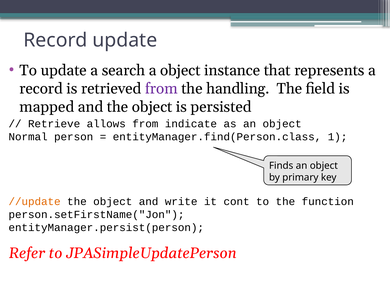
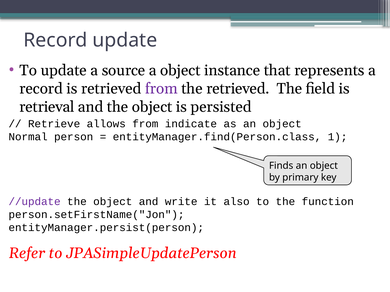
search: search -> source (124, 71)
the handling: handling -> retrieved (238, 89)
mapped: mapped -> retrieval (47, 107)
//update colour: orange -> purple (35, 202)
cont: cont -> also (237, 202)
